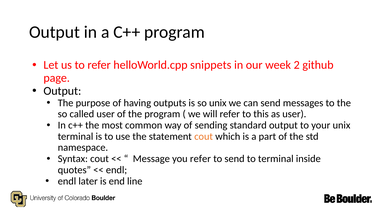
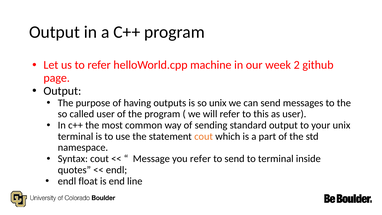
snippets: snippets -> machine (211, 65)
later: later -> float (88, 181)
